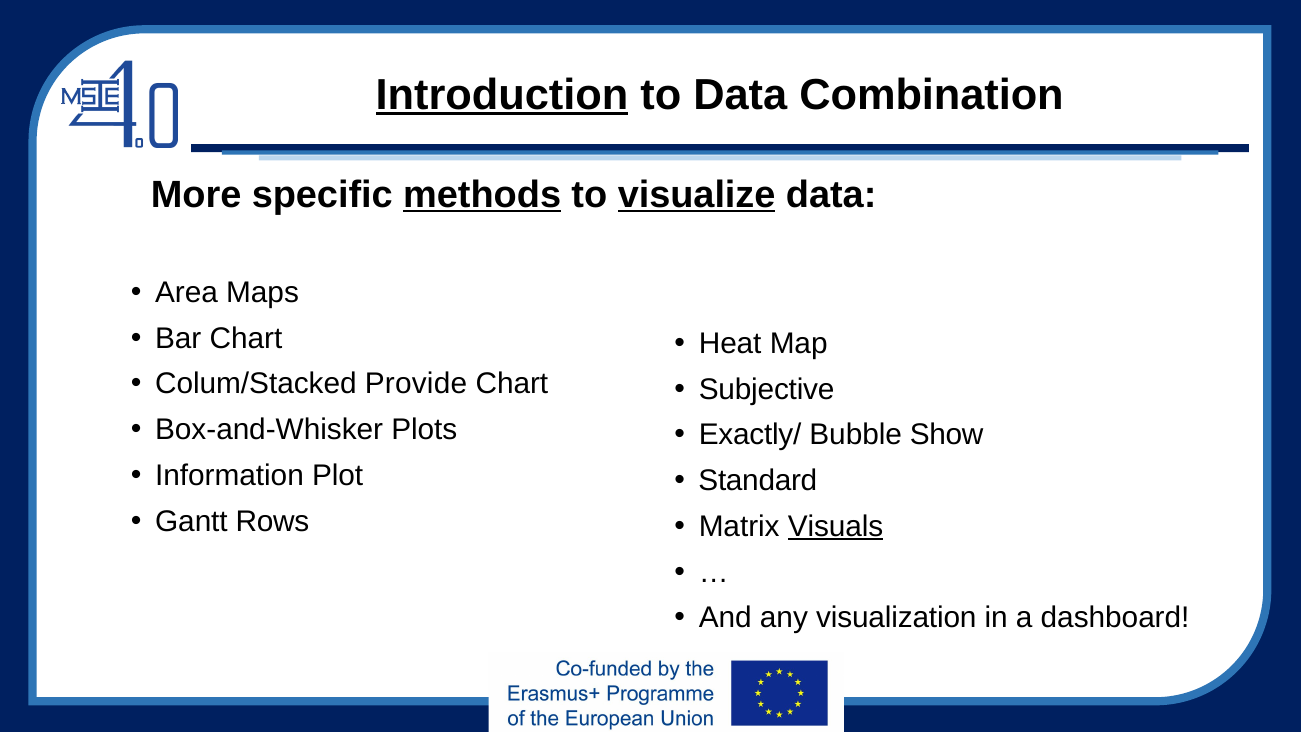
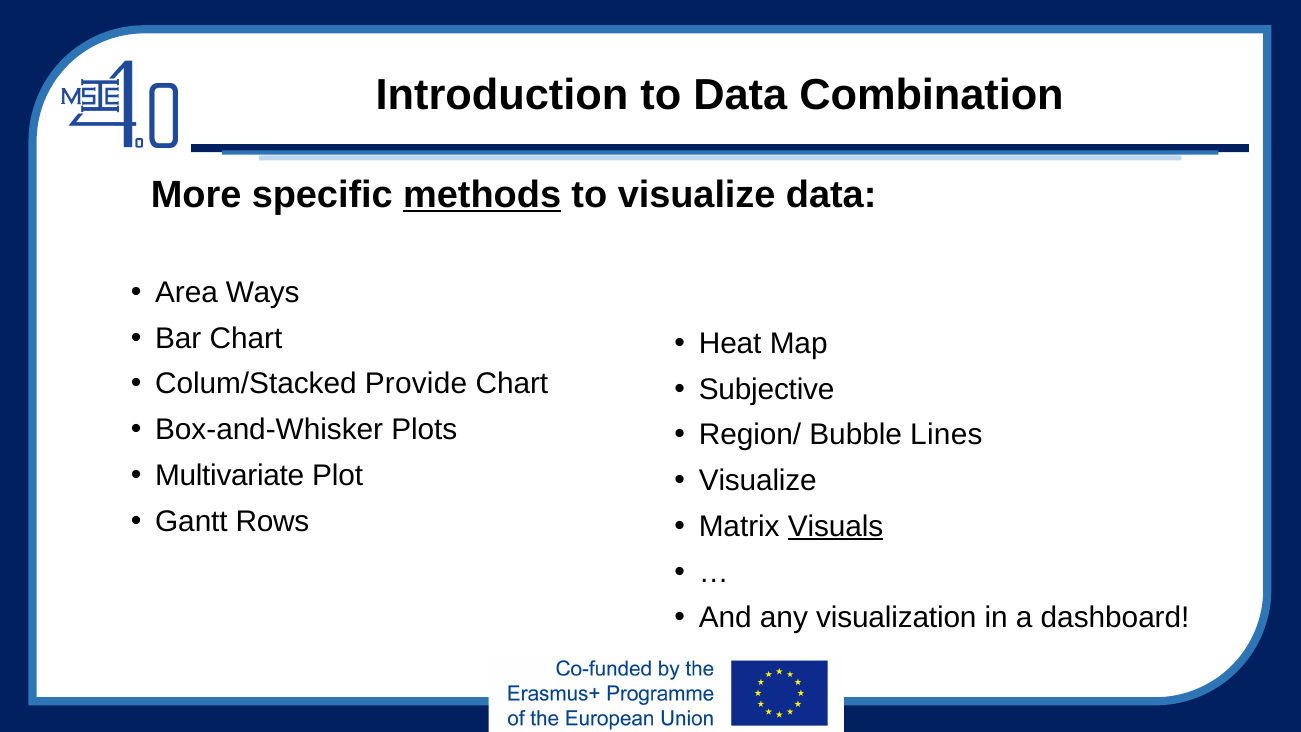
Introduction underline: present -> none (502, 95)
visualize underline: present -> none (697, 195)
Maps: Maps -> Ways (263, 293)
Exactly/: Exactly/ -> Region/ (750, 435)
Show: Show -> Lines (946, 435)
Information: Information -> Multivariate (230, 476)
Standard: Standard -> Visualize (758, 481)
